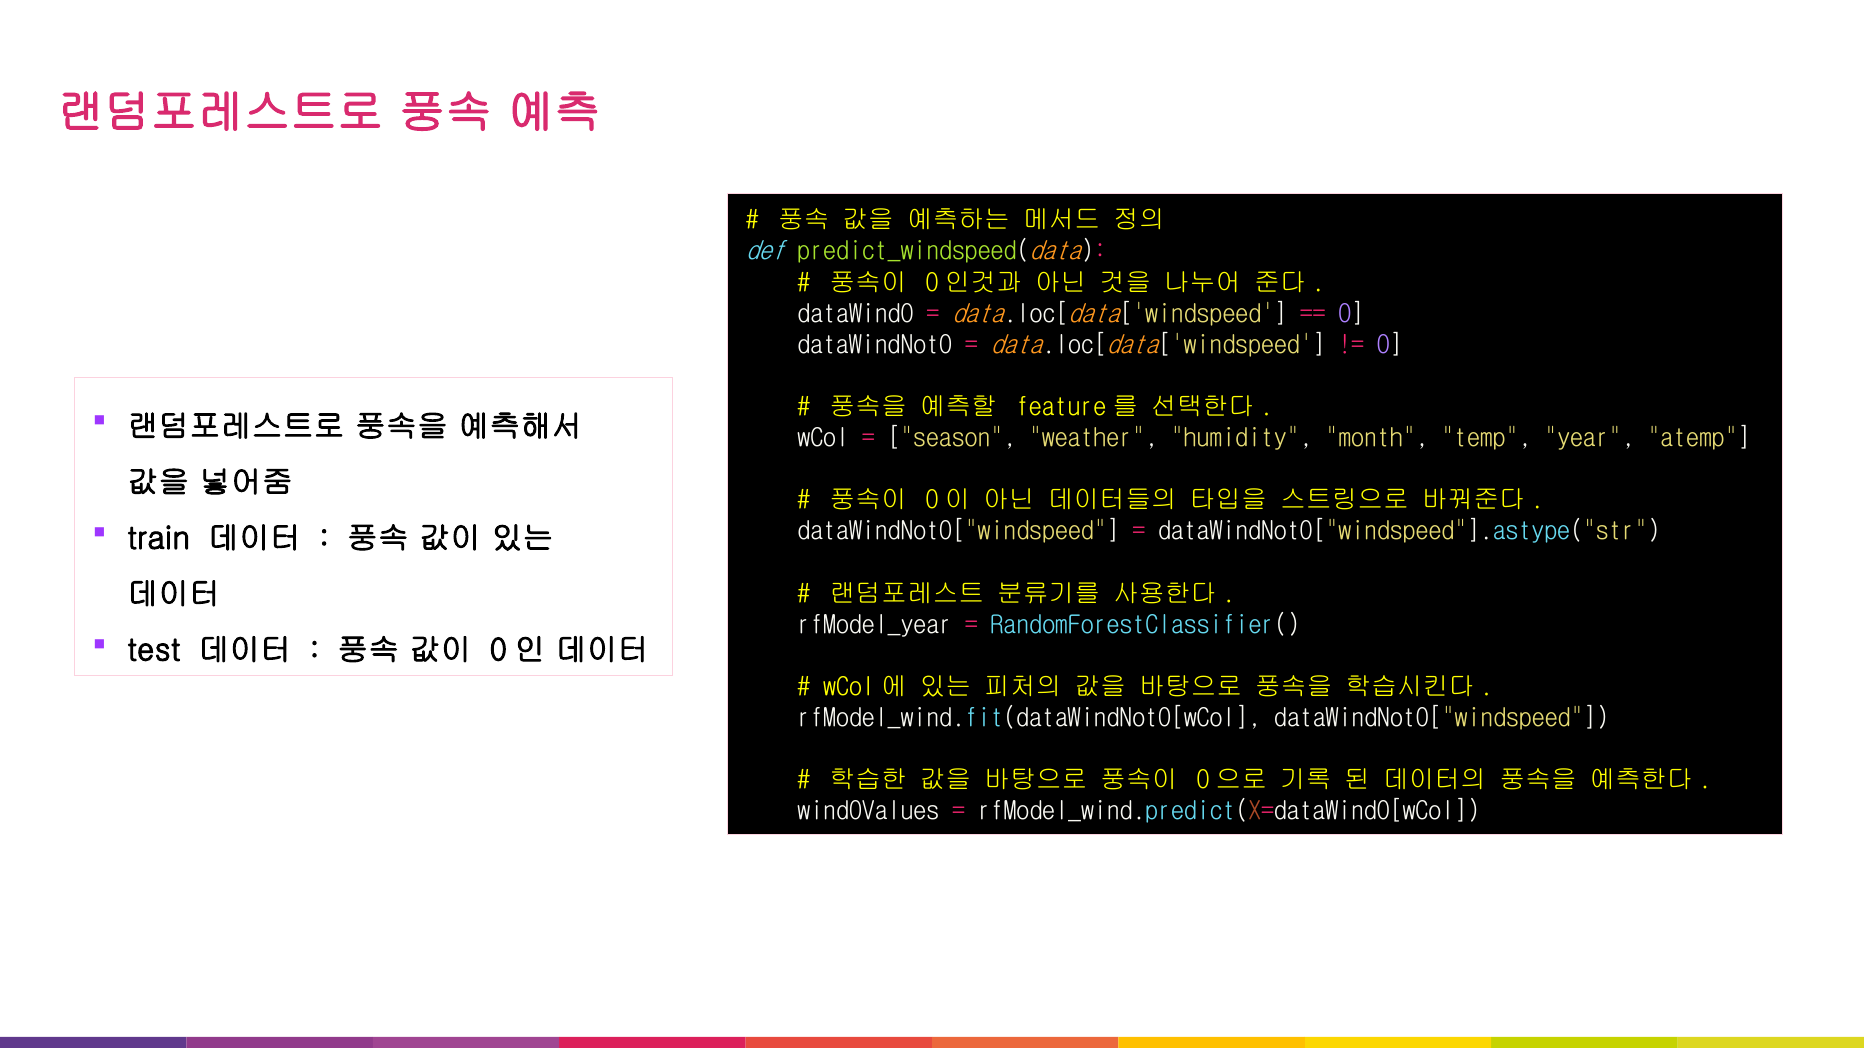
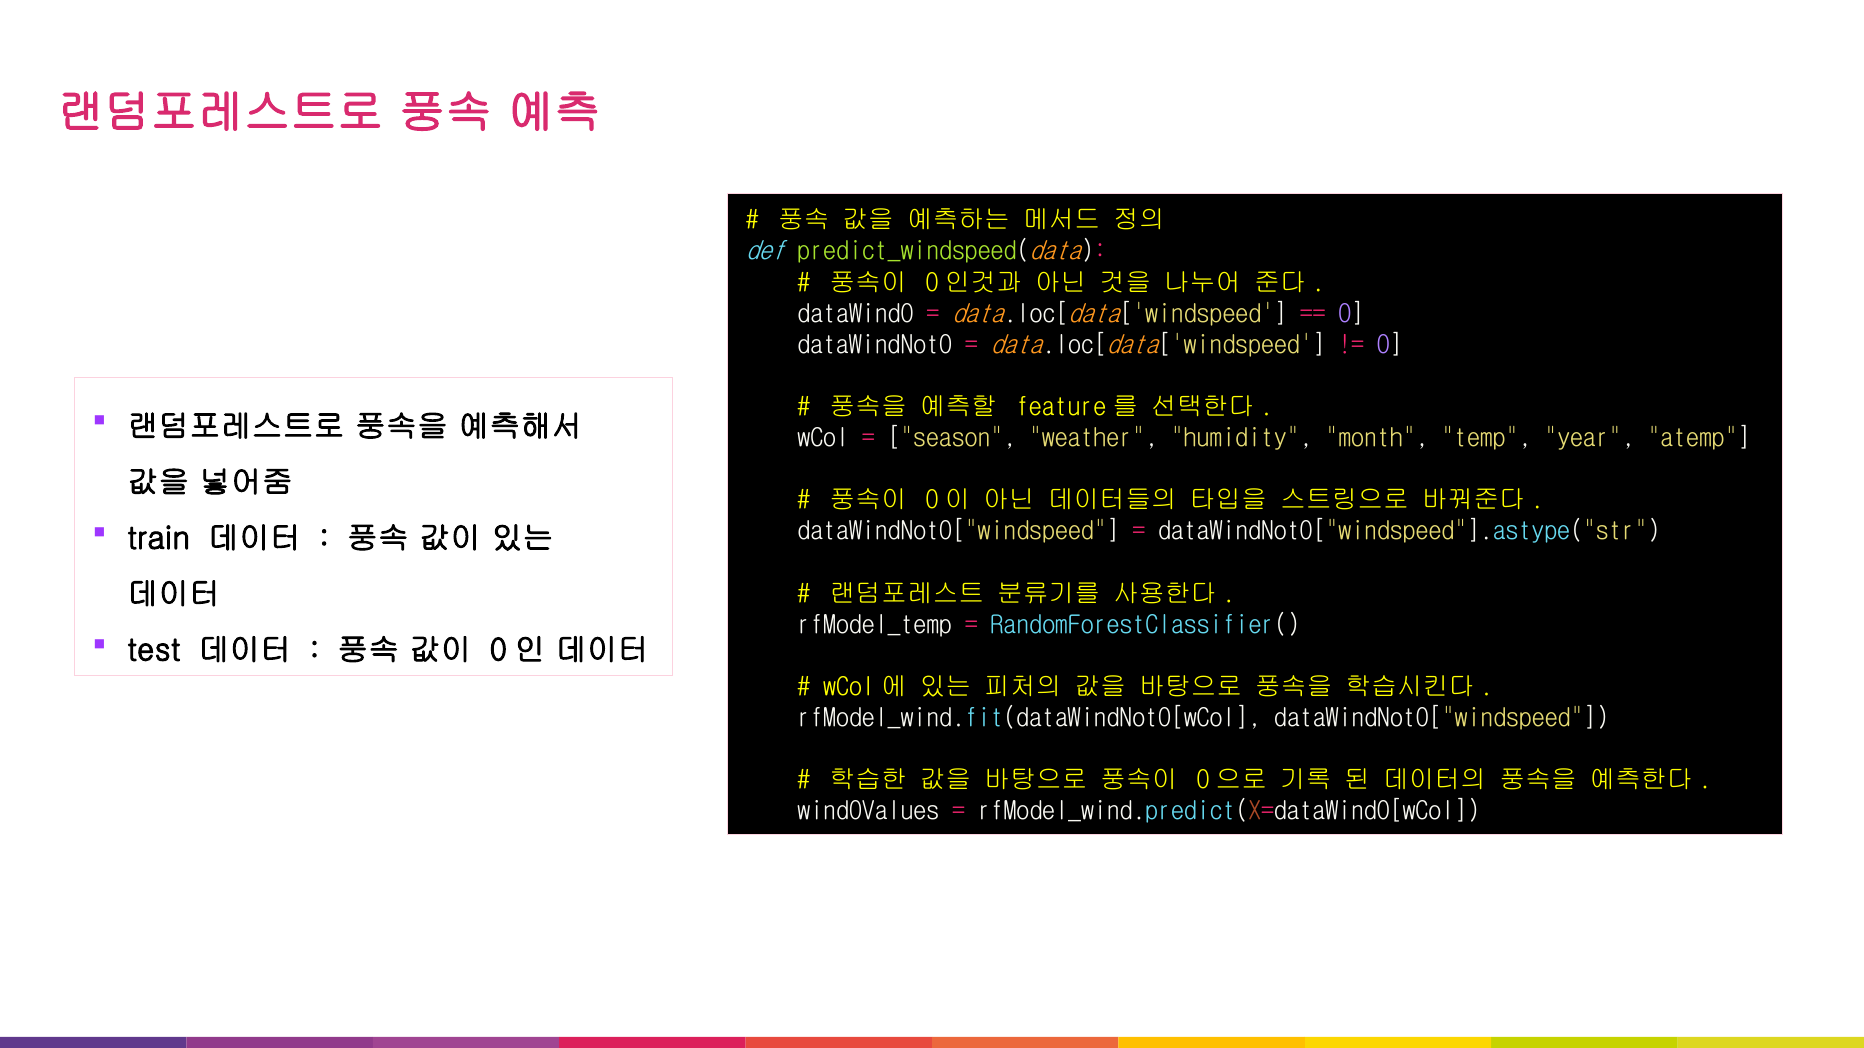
rfModel_year: rfModel_year -> rfModel_temp (875, 625)
